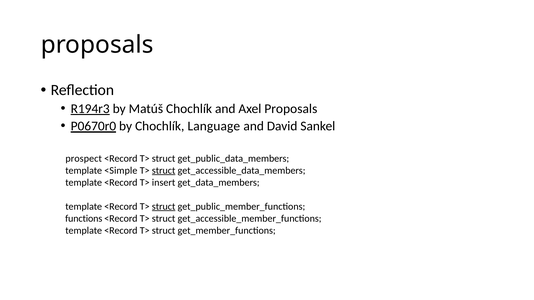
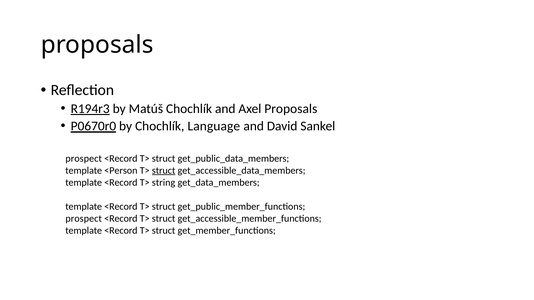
<Simple: <Simple -> <Person (121, 171)
insert: insert -> string (164, 183)
struct underline: present -> none (164, 207)
functions: functions -> prospect (84, 219)
